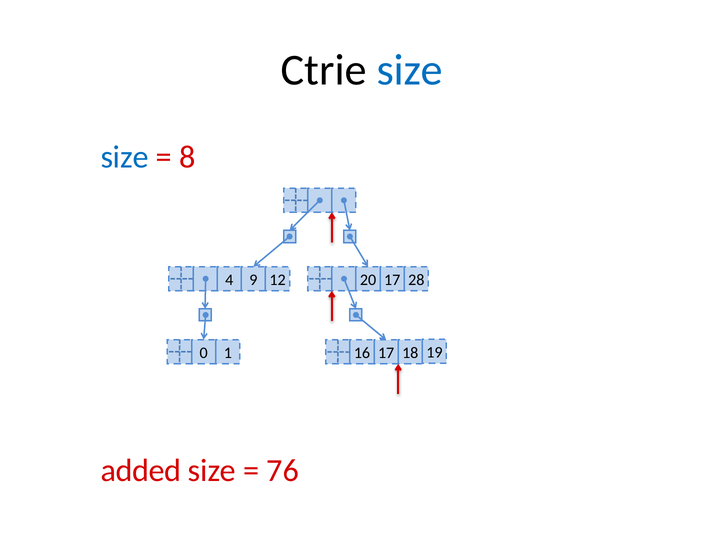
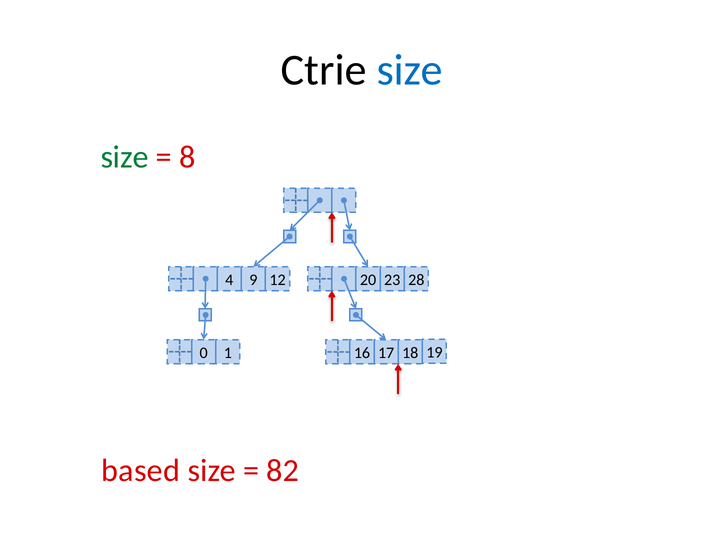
size colour: blue -> green (125, 157)
20 17: 17 -> 23 (392, 280)
added: added -> based (141, 471)
76: 76 -> 82 (283, 471)
